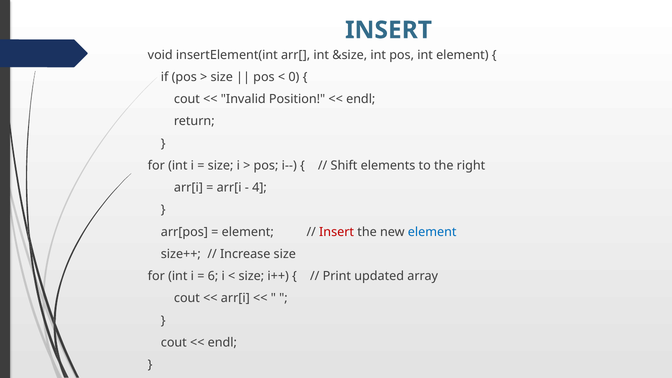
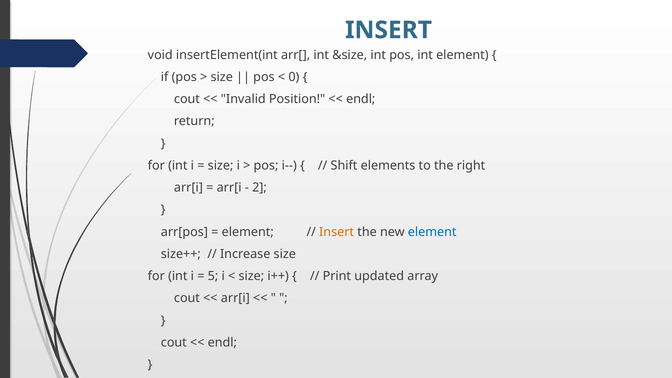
4: 4 -> 2 (259, 188)
Insert colour: red -> orange (337, 232)
6: 6 -> 5 (213, 276)
